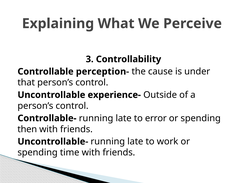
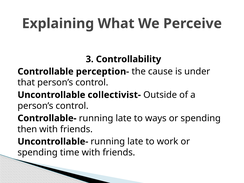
experience-: experience- -> collectivist- (114, 95)
error: error -> ways (156, 118)
